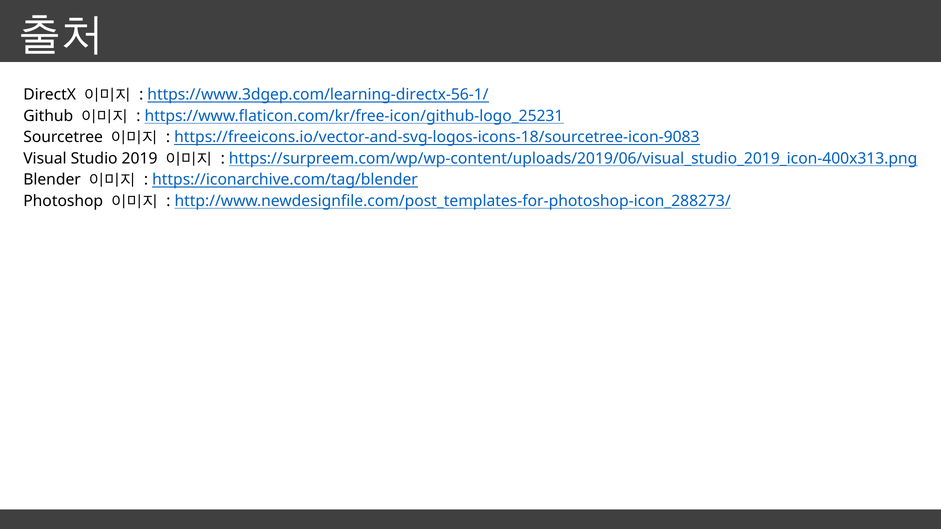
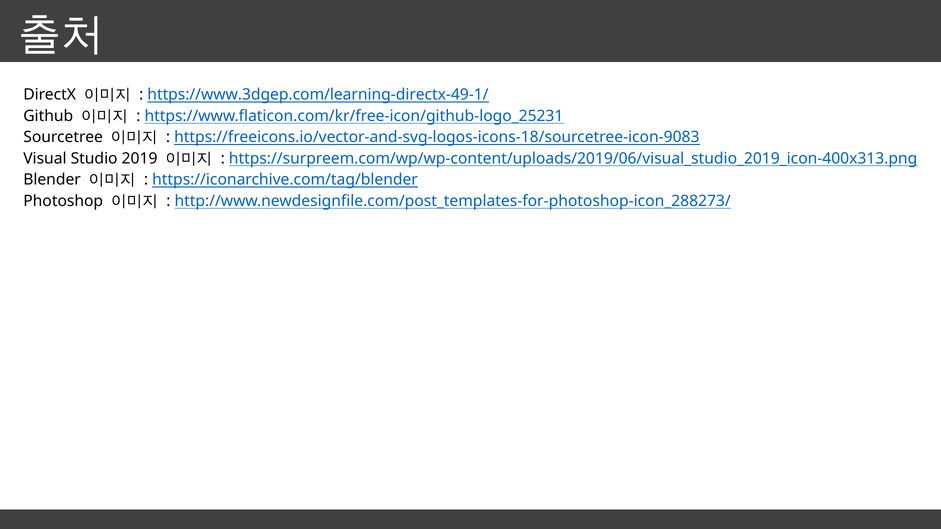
https://www.3dgep.com/learning-directx-56-1/: https://www.3dgep.com/learning-directx-56-1/ -> https://www.3dgep.com/learning-directx-49-1/ (318, 95)
